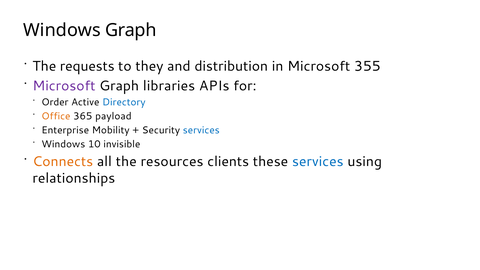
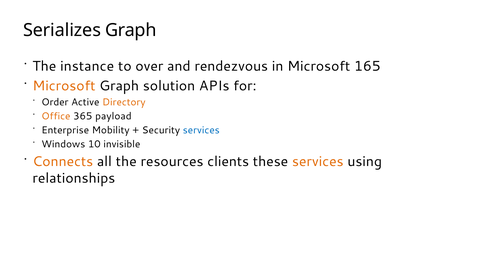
Windows: Windows -> Serializes (62, 30)
requests: requests -> instance (87, 66)
they: they -> over (149, 66)
distribution: distribution -> rendezvous (231, 66)
355: 355 -> 165 (367, 66)
Microsoft colour: purple -> orange (64, 86)
libraries: libraries -> solution (169, 86)
Directory colour: blue -> orange (124, 102)
services colour: blue -> orange (318, 162)
